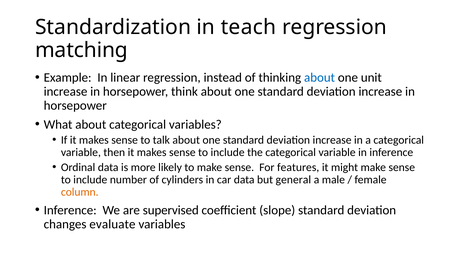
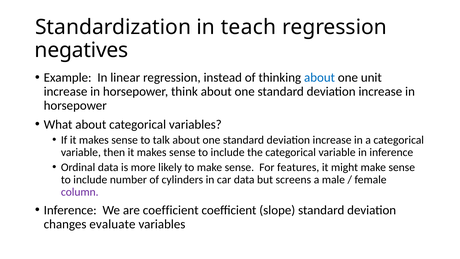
matching: matching -> negatives (82, 50)
general: general -> screens (293, 180)
column colour: orange -> purple (80, 192)
are supervised: supervised -> coefficient (171, 210)
